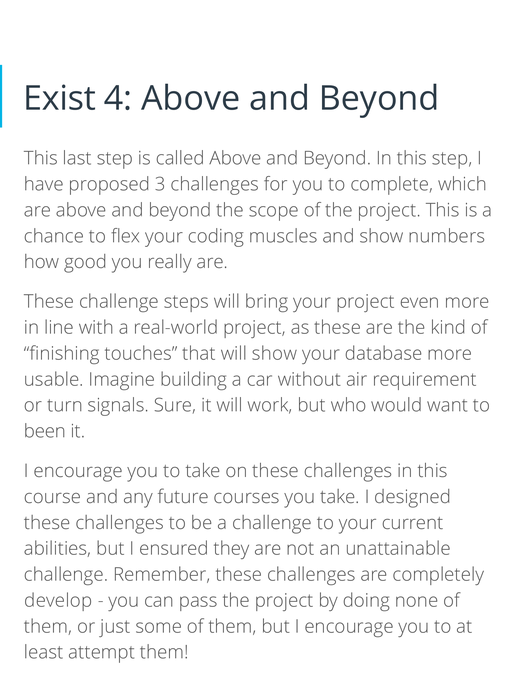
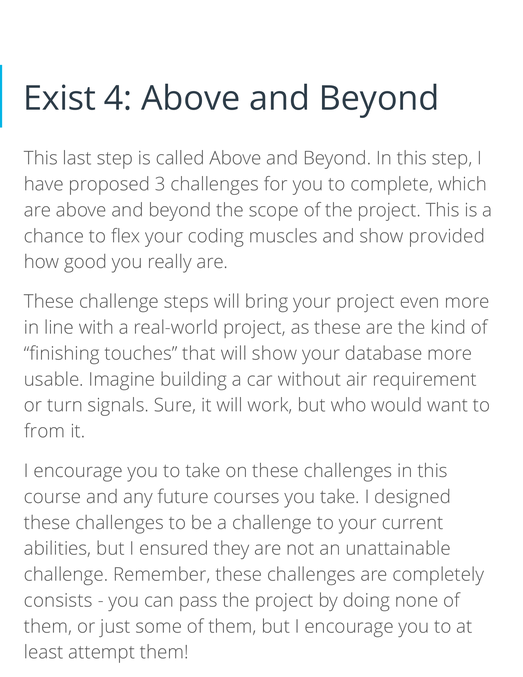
numbers: numbers -> provided (447, 236)
been: been -> from (45, 431)
develop: develop -> consists (58, 600)
